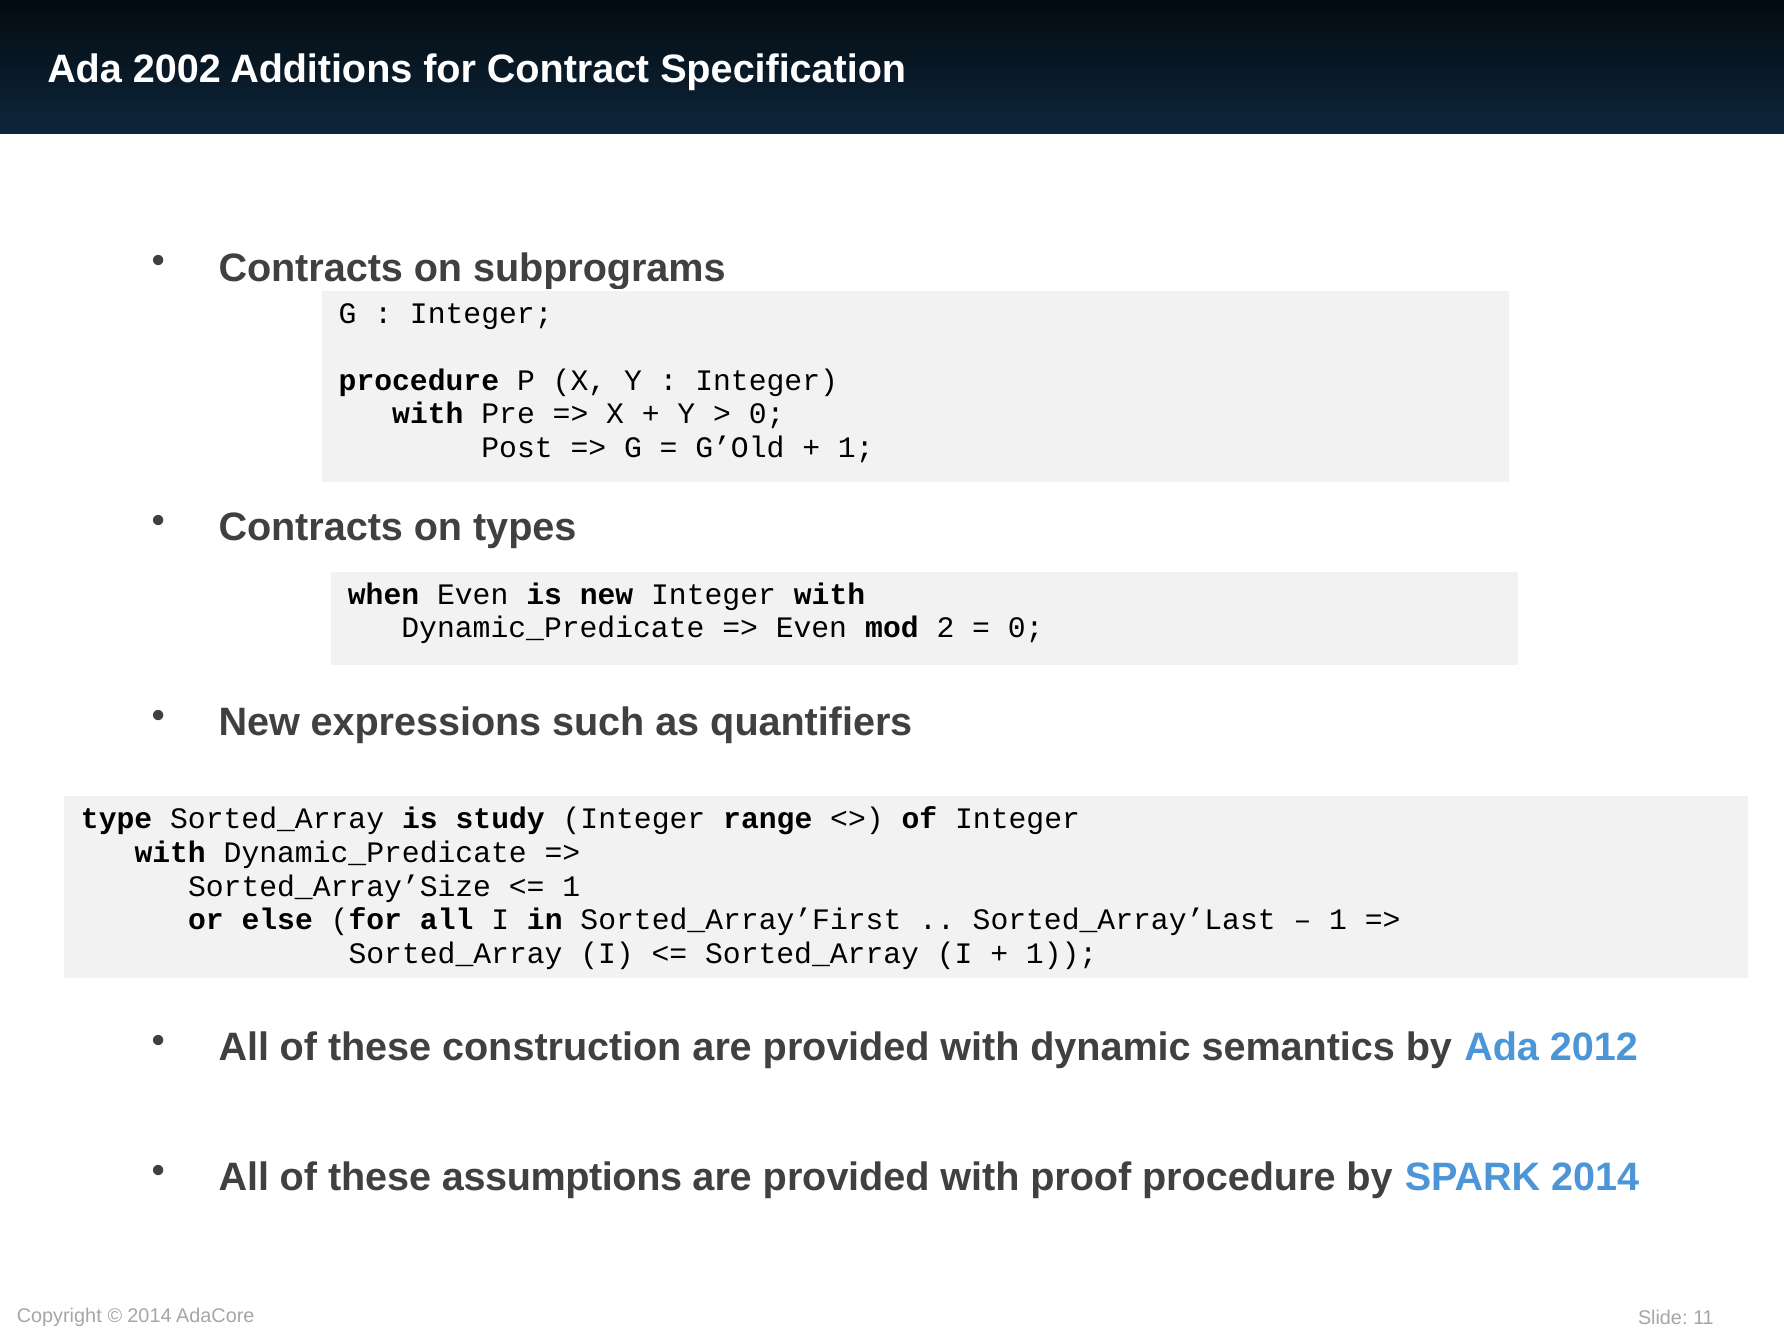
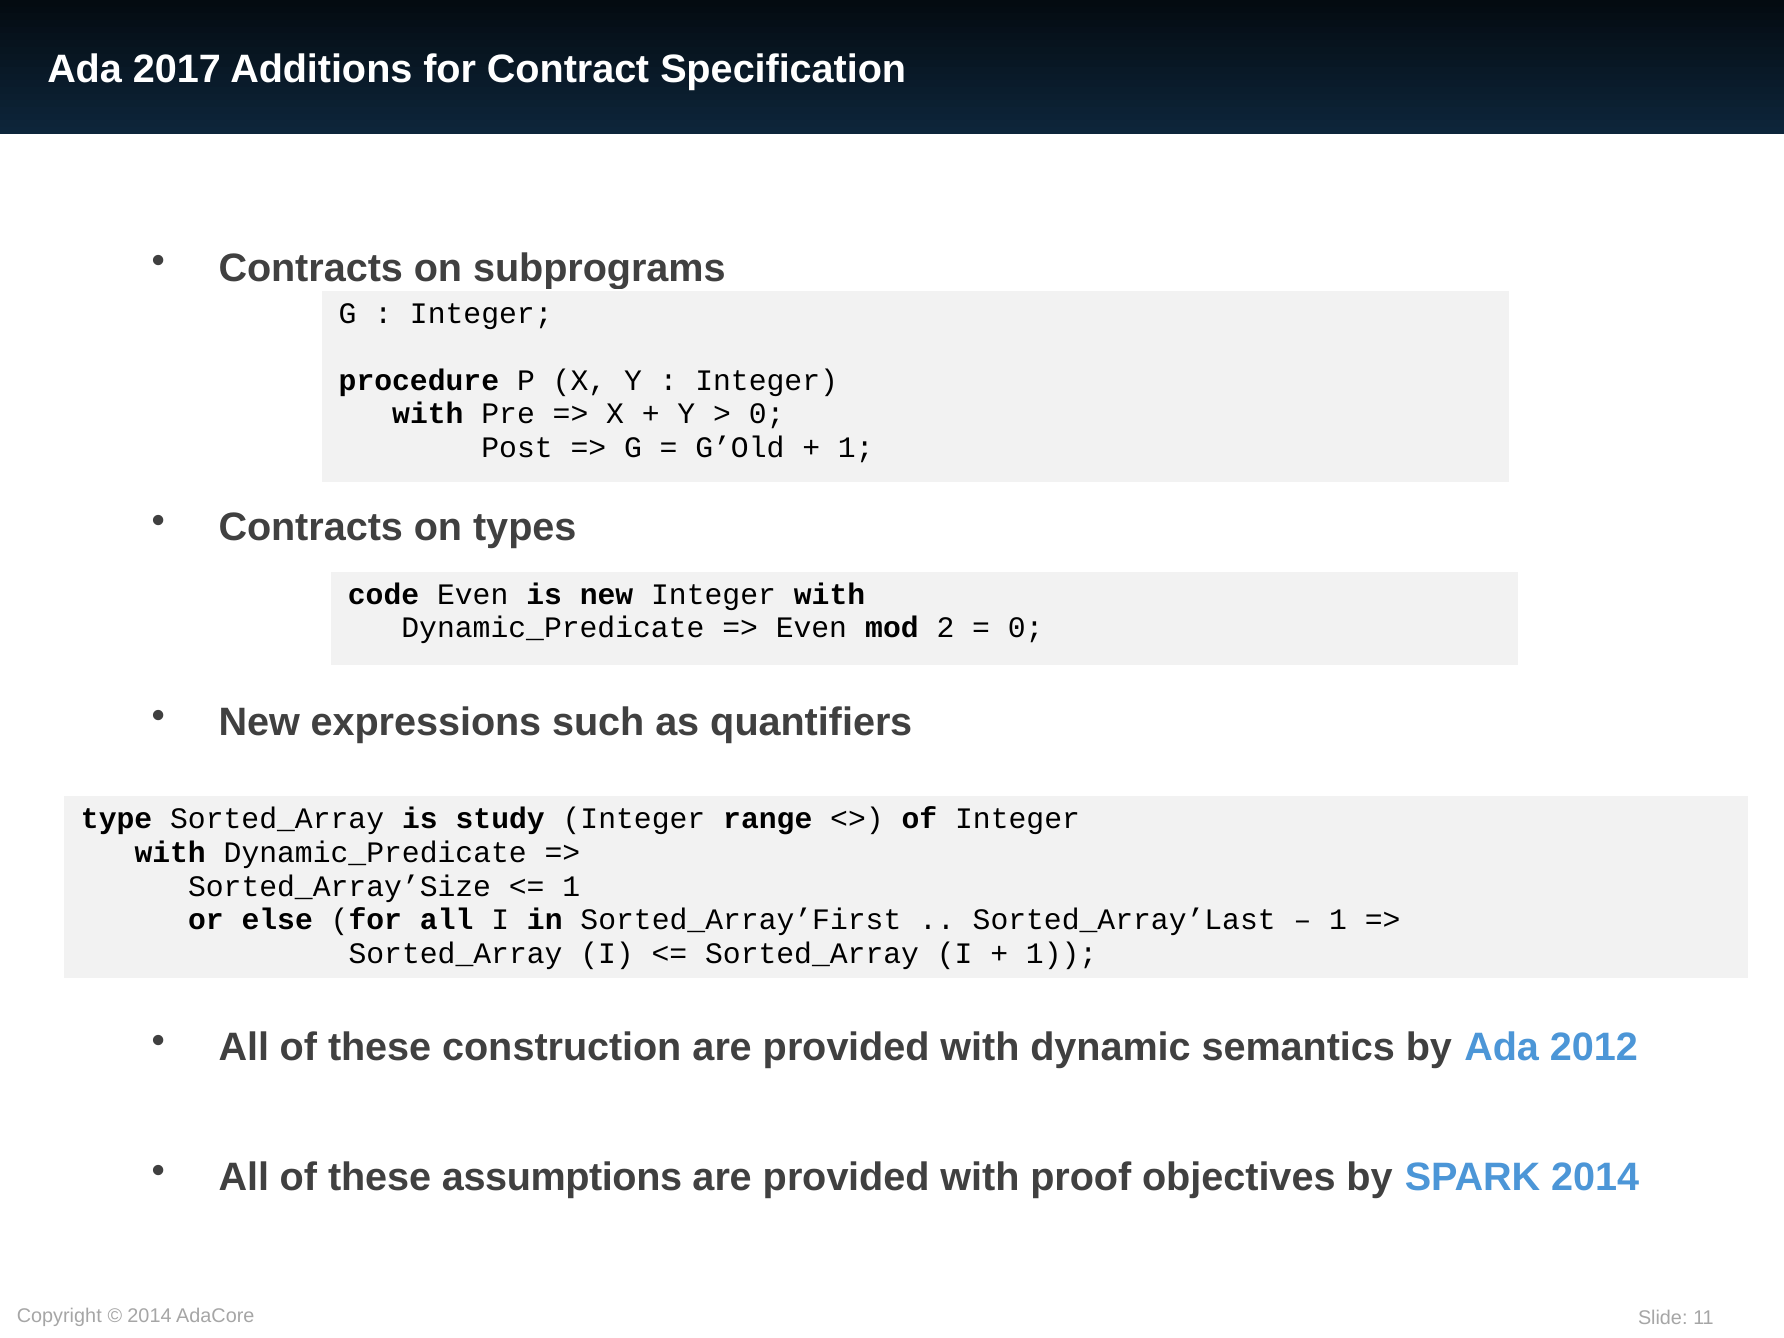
2002: 2002 -> 2017 (177, 70)
when: when -> code (384, 594)
proof procedure: procedure -> objectives (1239, 1178)
